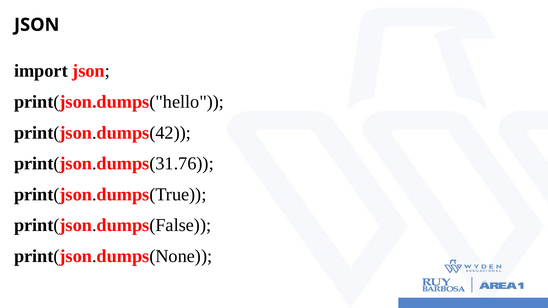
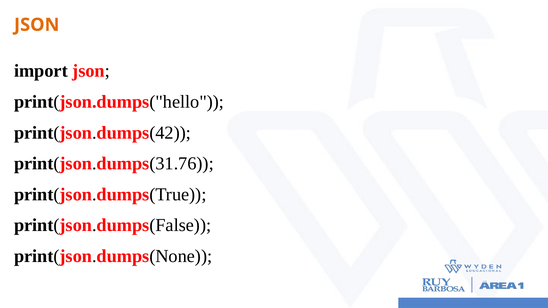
JSON colour: black -> orange (37, 25)
